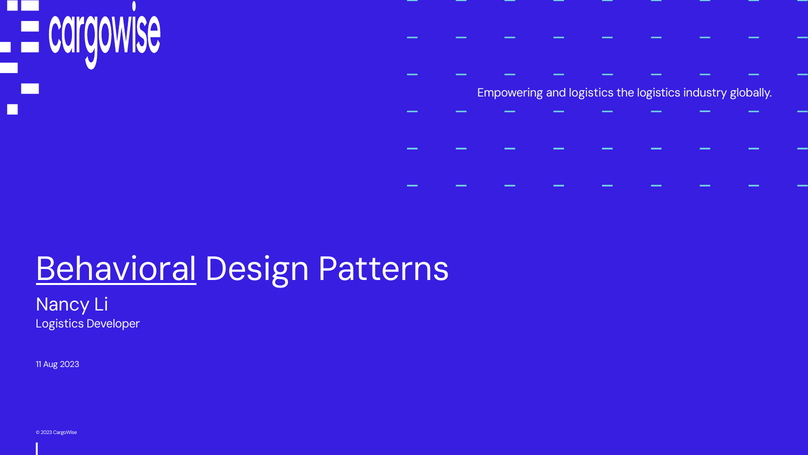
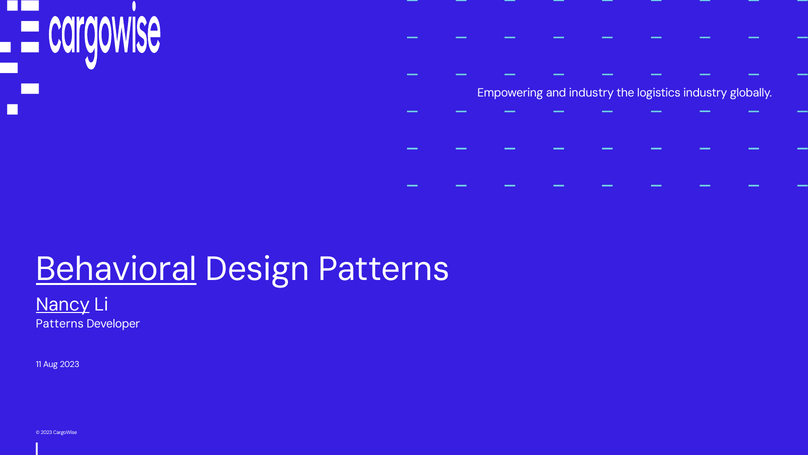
and logistics: logistics -> industry (591, 93)
Nancy underline: none -> present (63, 304)
Logistics: Logistics -> Patterns (60, 323)
